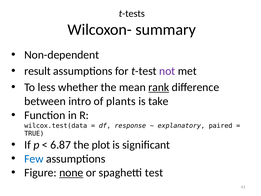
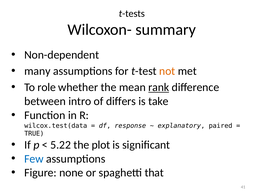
result: result -> many (37, 71)
not colour: purple -> orange (167, 71)
less: less -> role (47, 87)
plants: plants -> differs (121, 101)
6.87: 6.87 -> 5.22 (61, 145)
none underline: present -> none (71, 172)
test: test -> that (154, 172)
